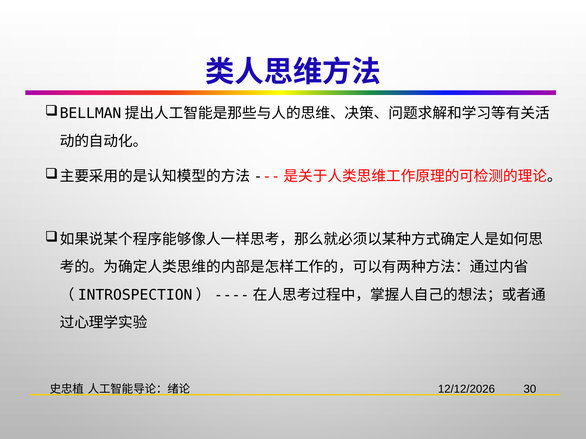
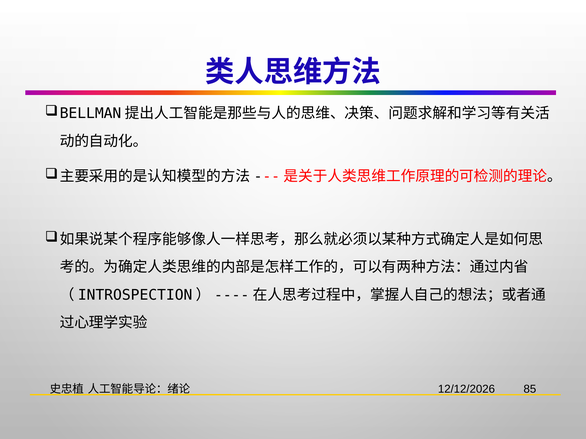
30: 30 -> 85 (530, 390)
